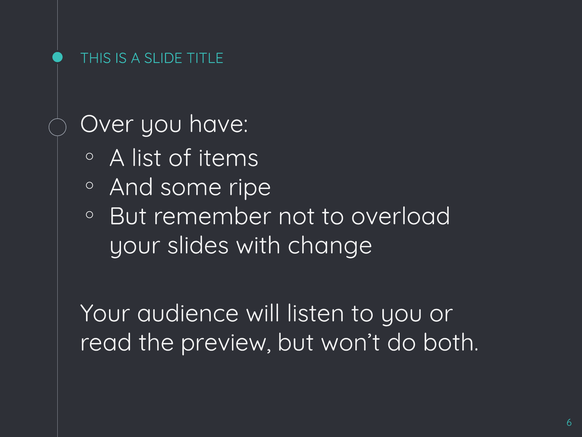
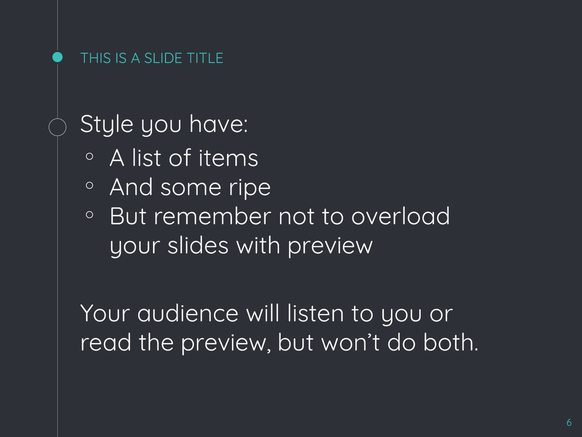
Over: Over -> Style (107, 124)
with change: change -> preview (330, 245)
